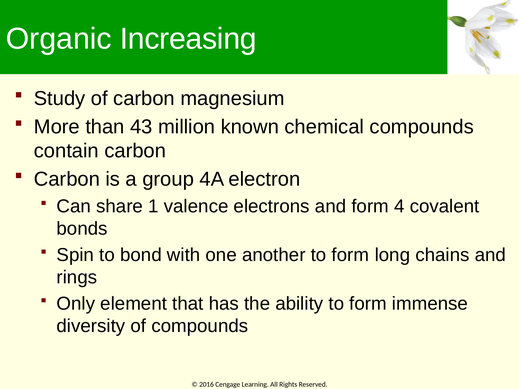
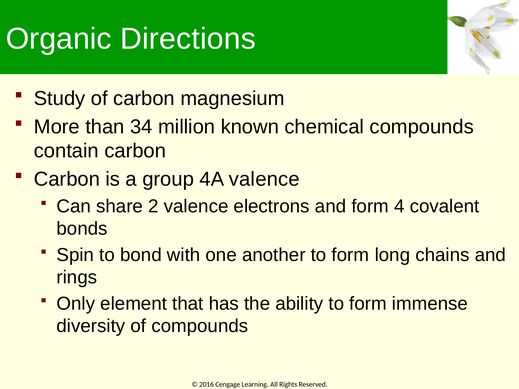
Increasing: Increasing -> Directions (188, 39)
43: 43 -> 34 (141, 127)
4A electron: electron -> valence (264, 179)
1: 1 -> 2 (153, 206)
